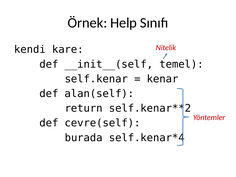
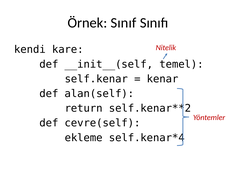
Help: Help -> Sınıf (123, 23)
burada: burada -> ekleme (84, 138)
